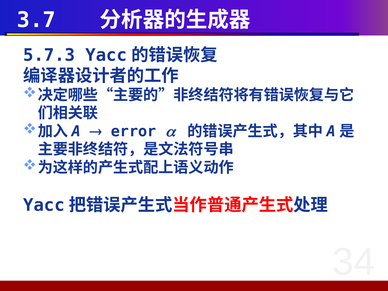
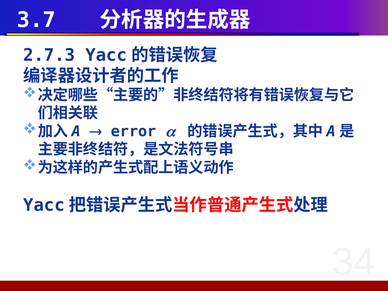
5.7.3: 5.7.3 -> 2.7.3 (49, 55)
